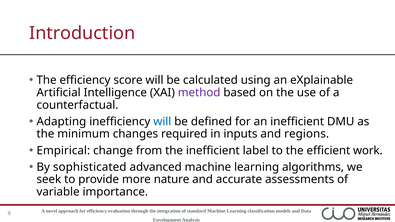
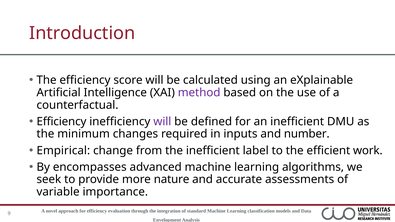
Adapting: Adapting -> Efficiency (61, 122)
will colour: blue -> purple (162, 122)
regions: regions -> number (307, 134)
sophisticated: sophisticated -> encompasses (90, 167)
